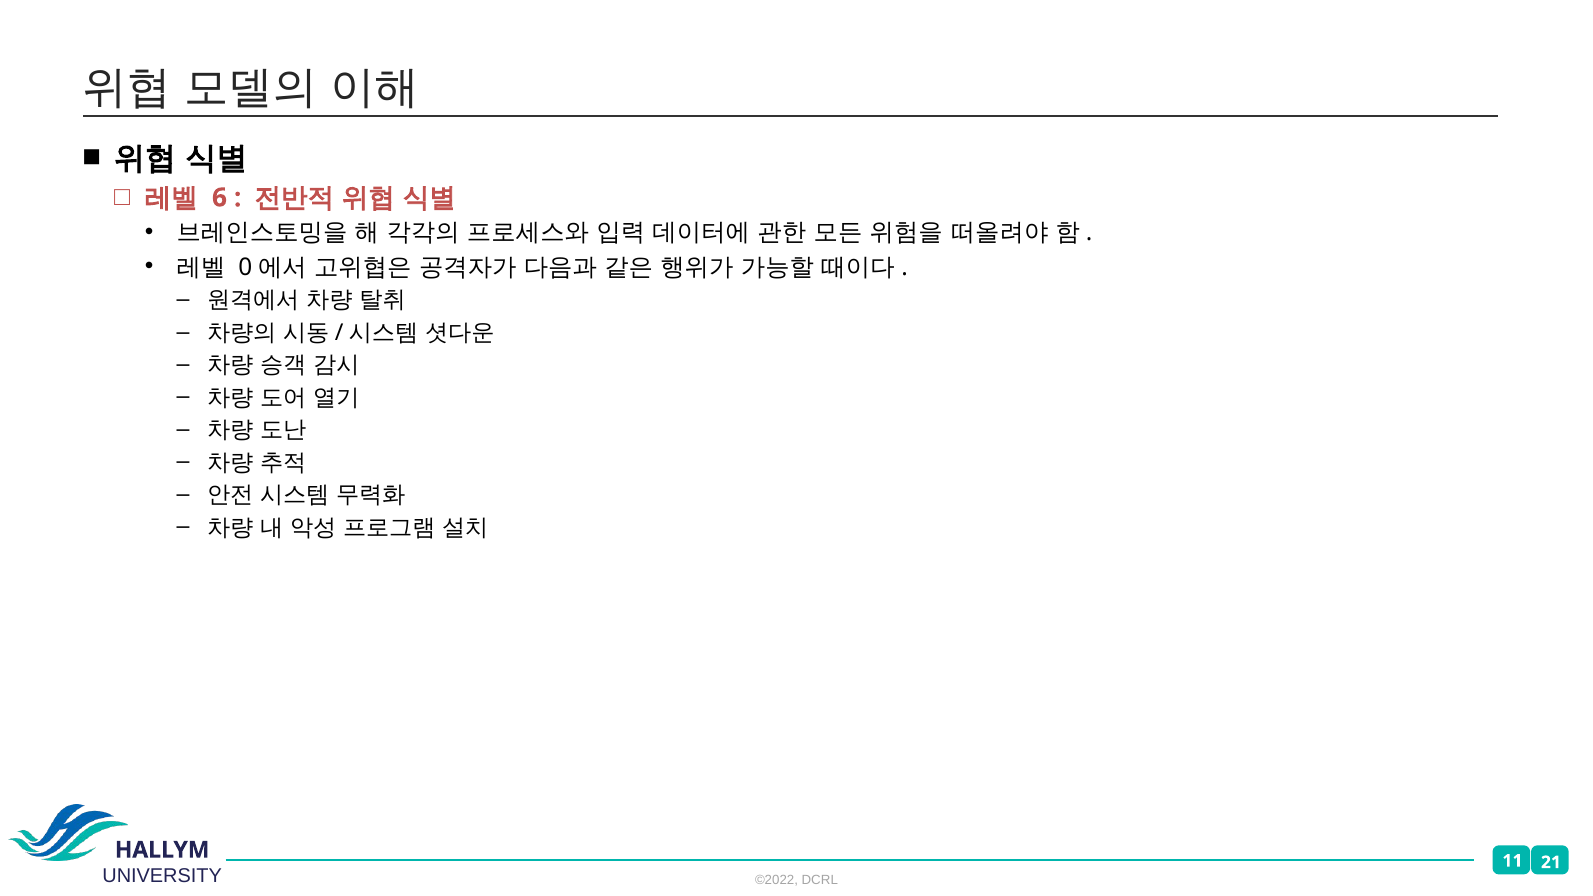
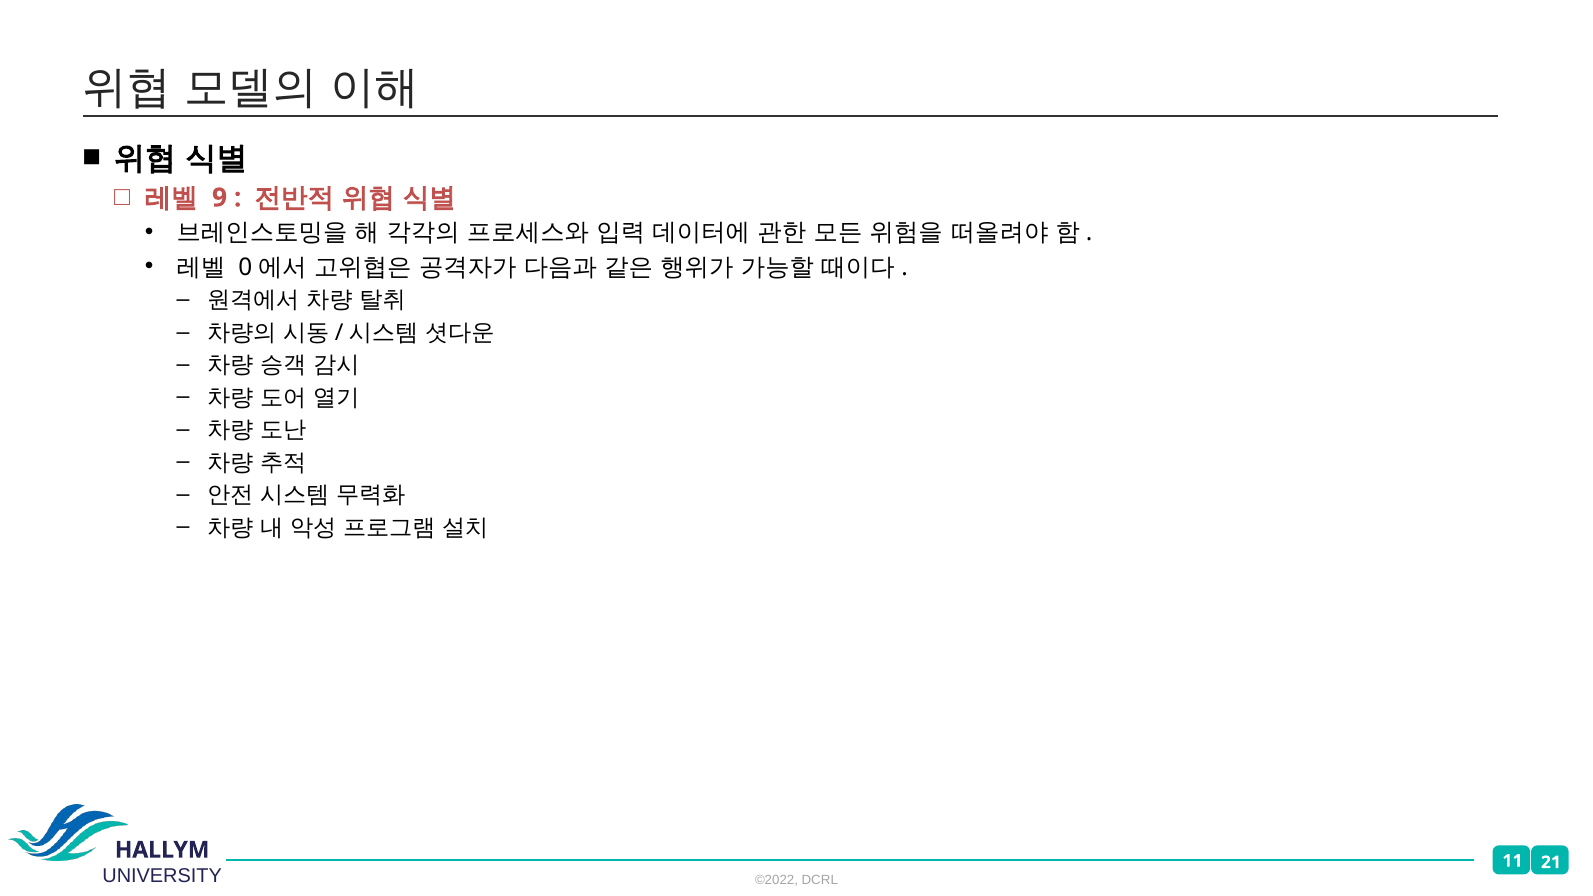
6: 6 -> 9 (220, 198)
